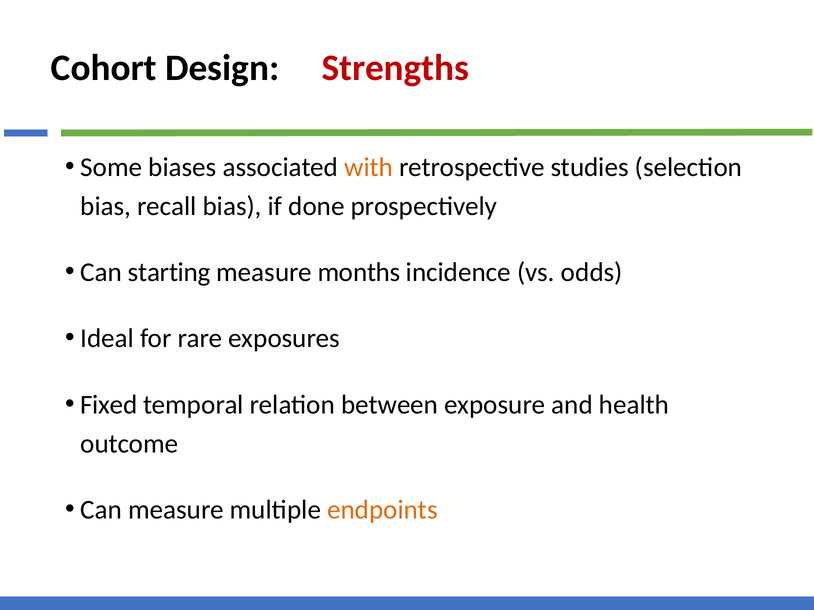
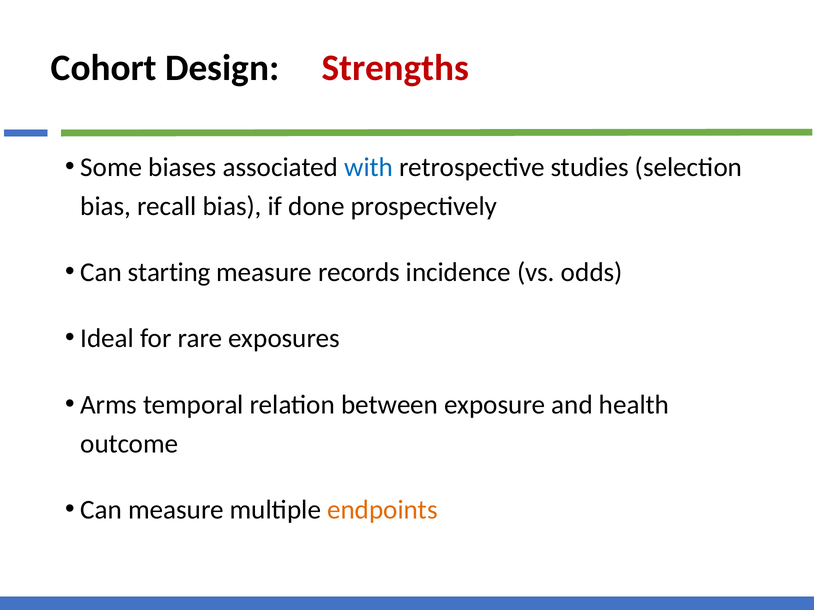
with colour: orange -> blue (369, 167)
months: months -> records (359, 273)
Fixed: Fixed -> Arms (109, 405)
